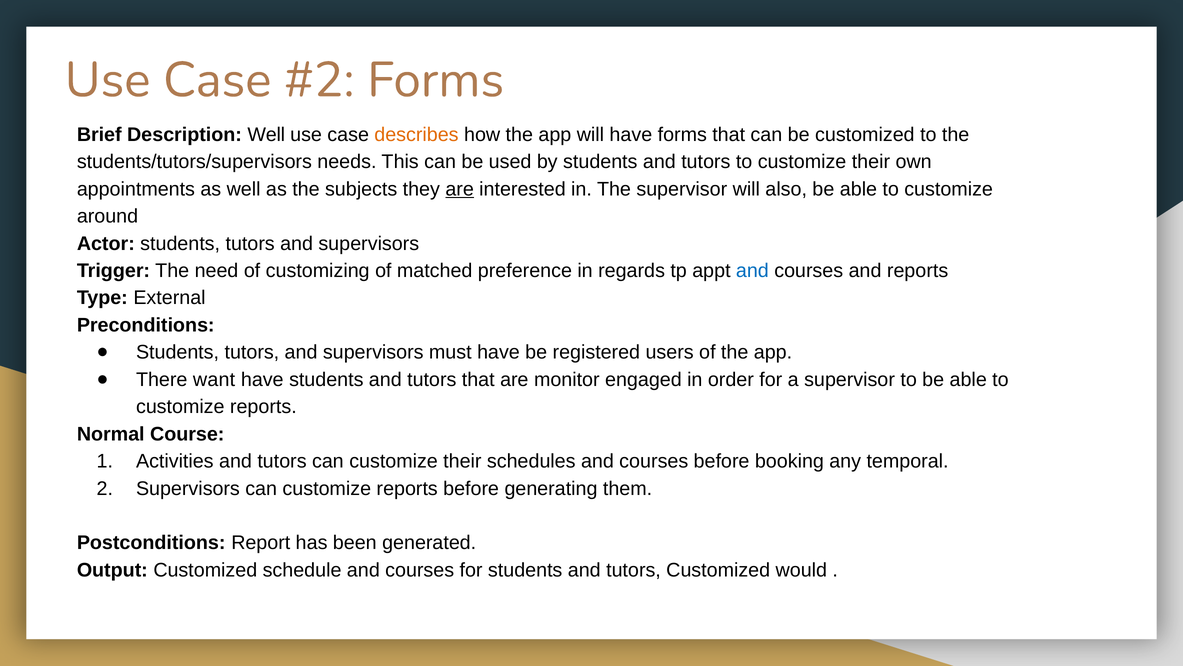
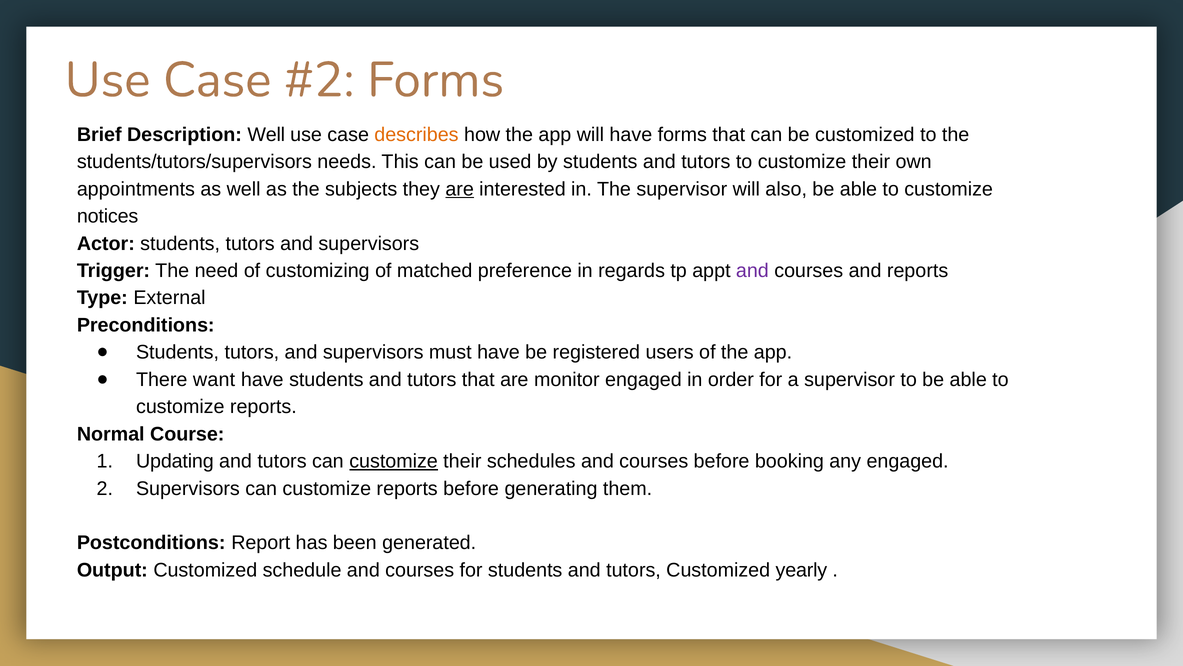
around: around -> notices (108, 216)
and colour: blue -> purple (752, 271)
Activities: Activities -> Updating (175, 461)
customize underline: none -> present (394, 461)
any temporal: temporal -> engaged (908, 461)
would: would -> yearly (801, 570)
